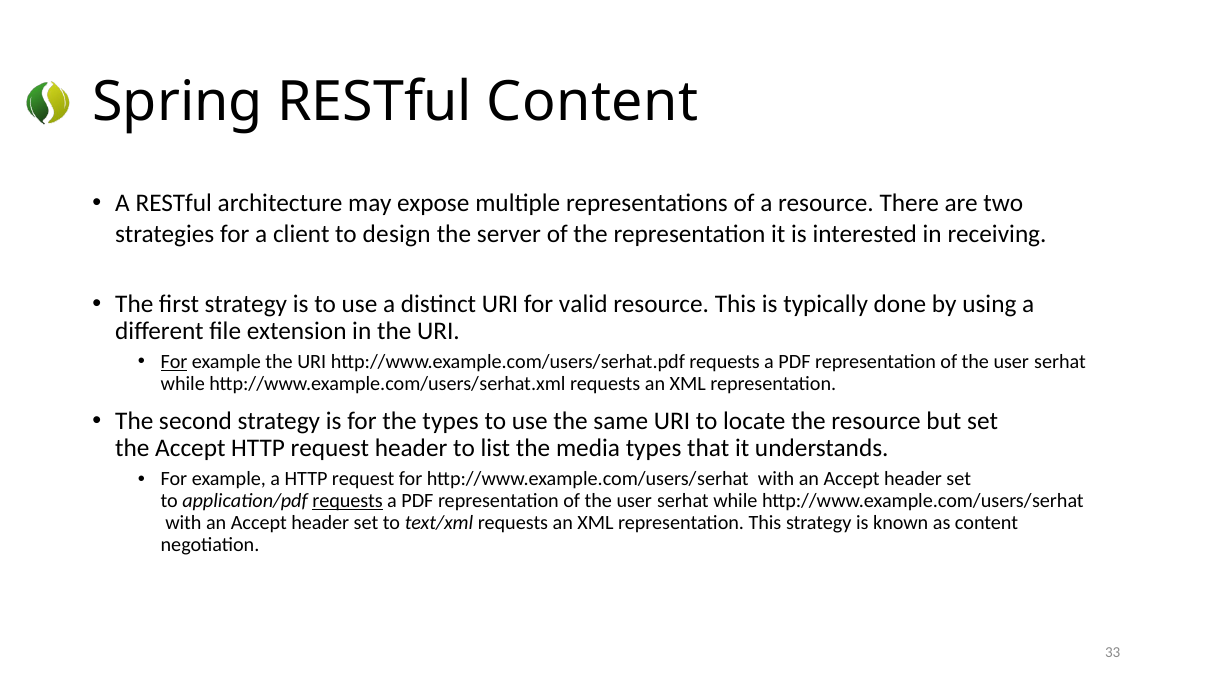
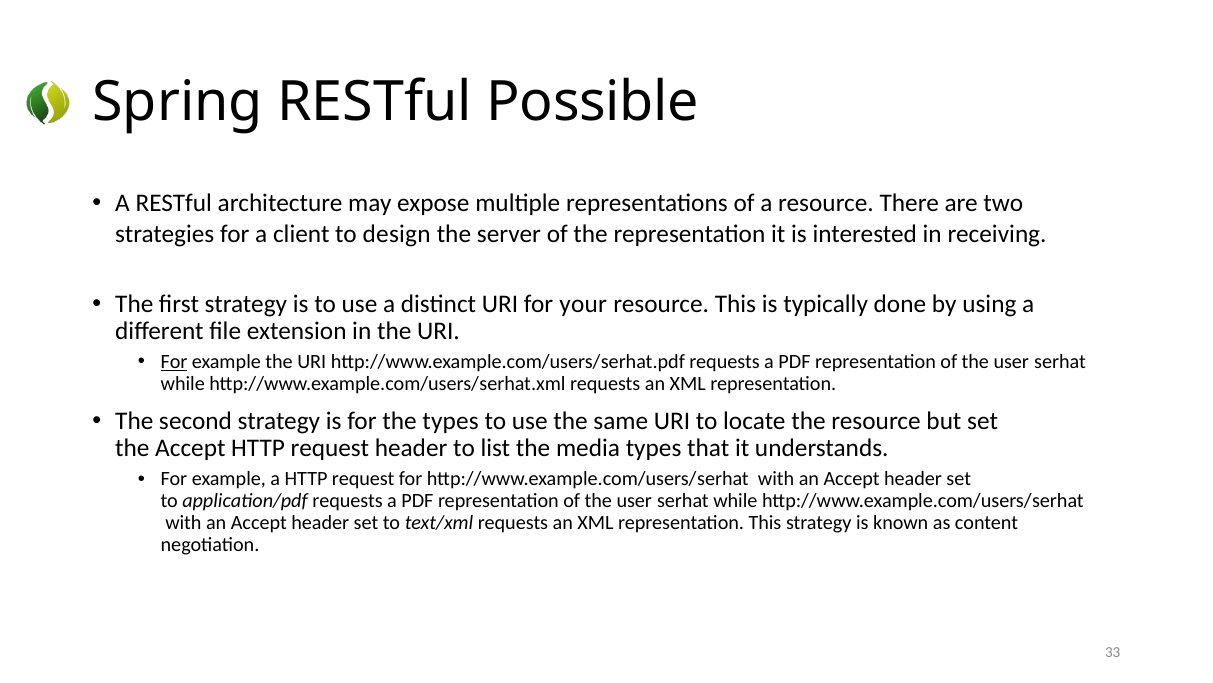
RESTful Content: Content -> Possible (593, 102)
valid: valid -> your (583, 303)
requests underline: present -> none (348, 501)
